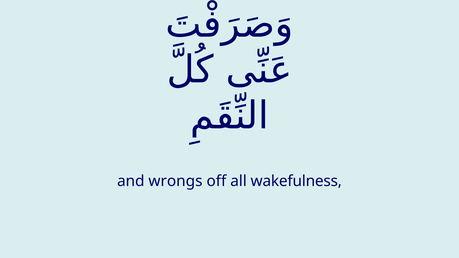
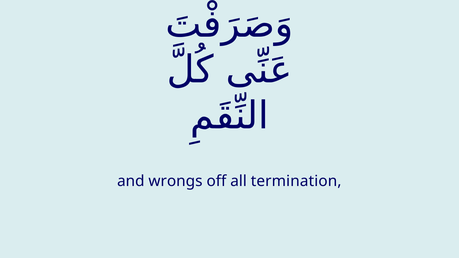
wakefulness: wakefulness -> termination (296, 181)
